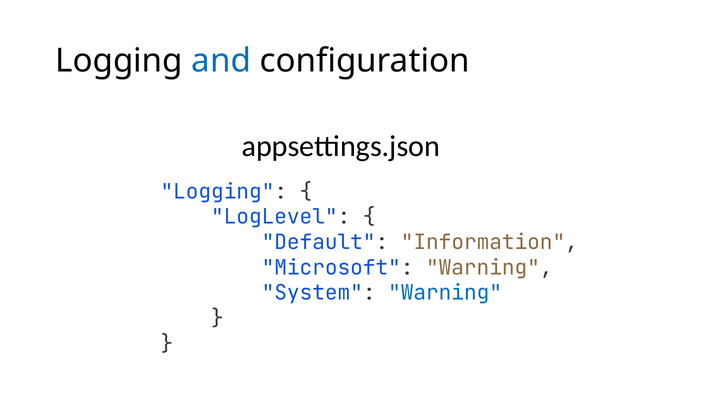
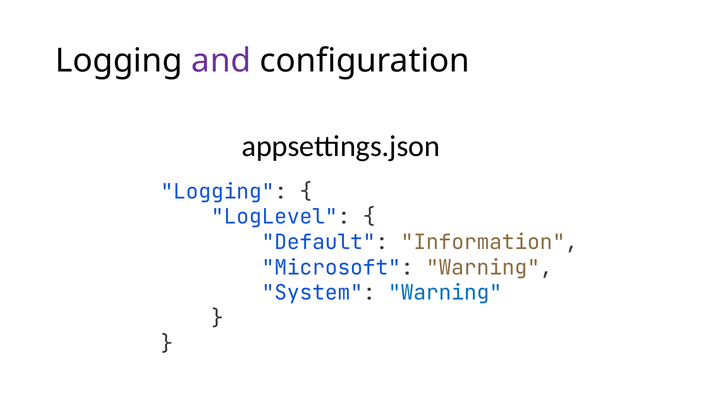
and colour: blue -> purple (221, 61)
